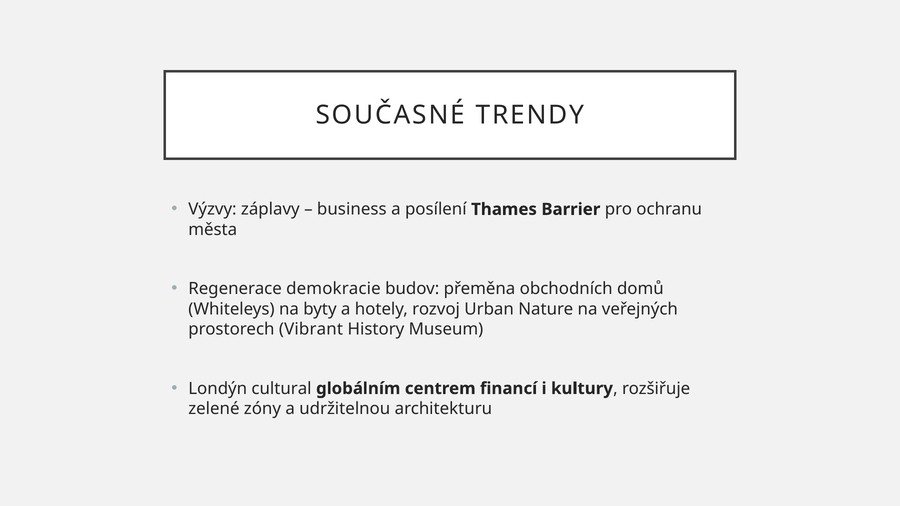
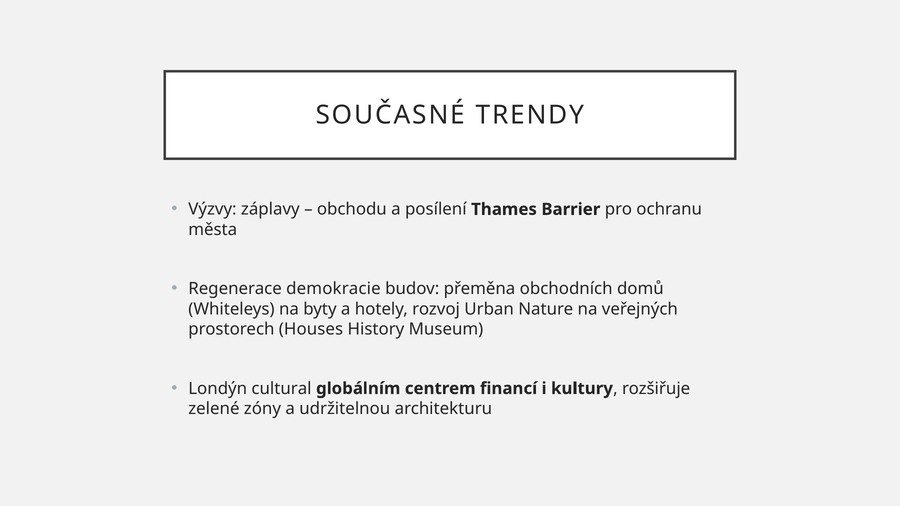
business: business -> obchodu (352, 209)
Vibrant: Vibrant -> Houses (311, 329)
